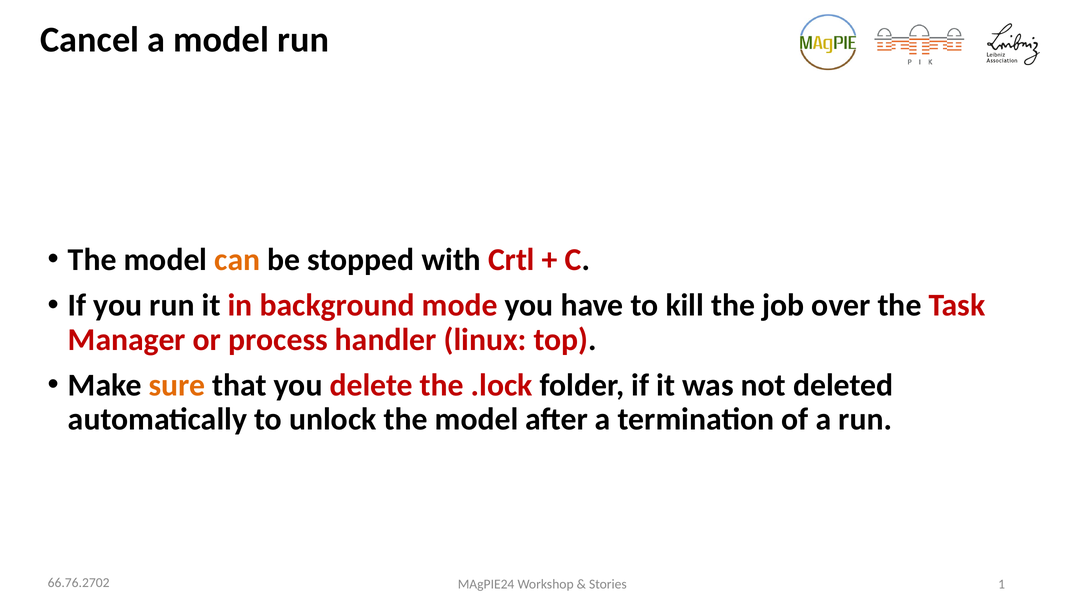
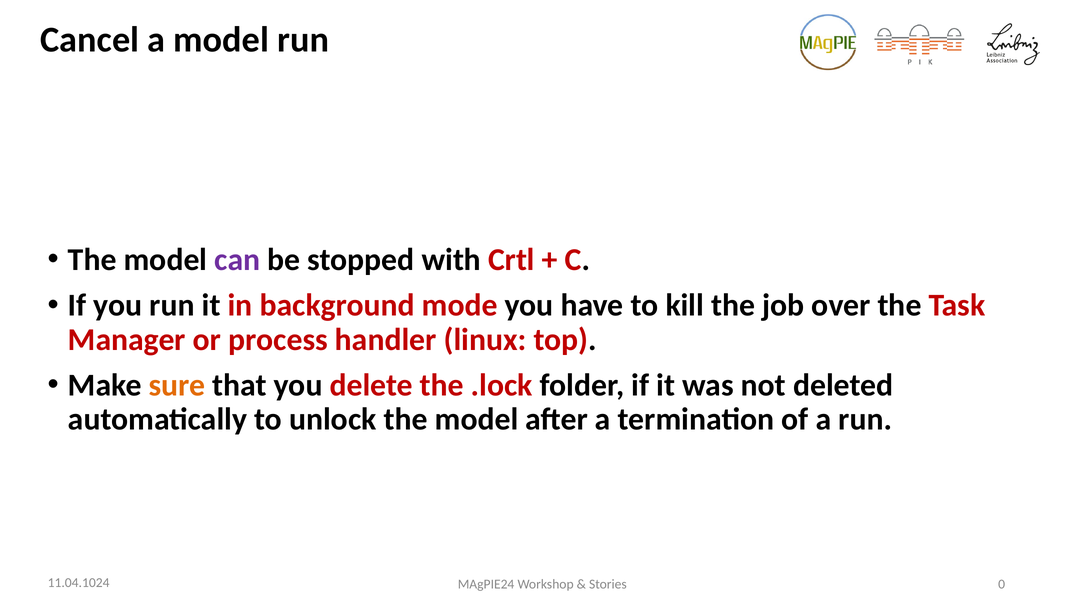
can colour: orange -> purple (237, 260)
66.76.2702: 66.76.2702 -> 11.04.1024 (79, 583)
1: 1 -> 0 (1002, 584)
